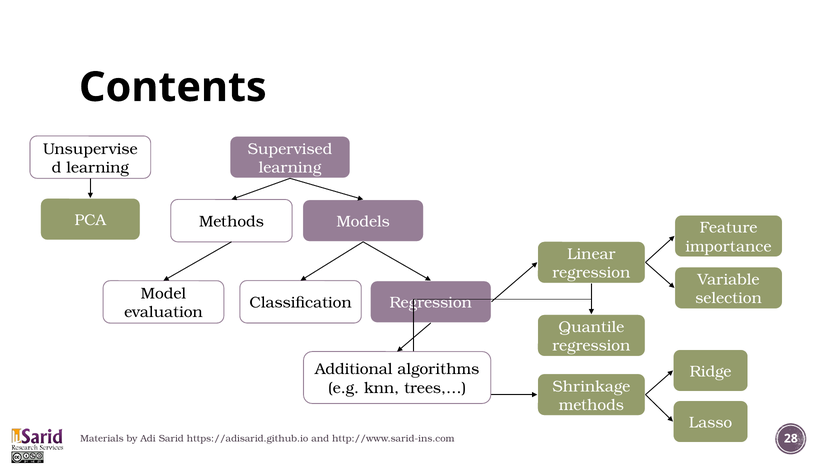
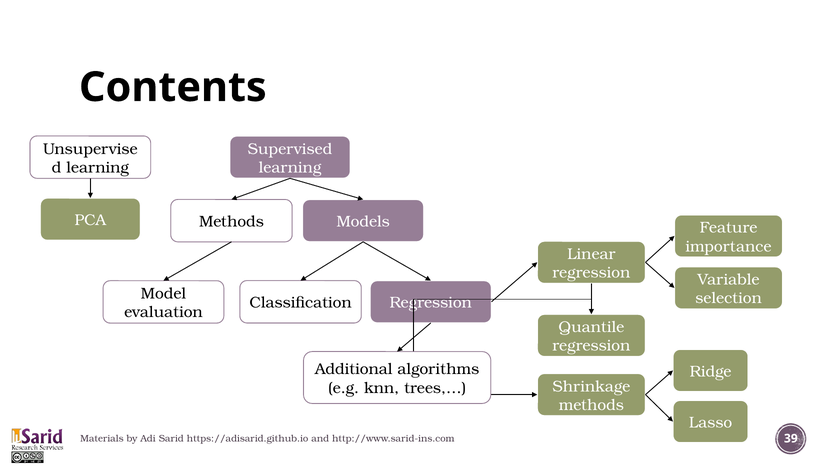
28: 28 -> 39 (791, 439)
